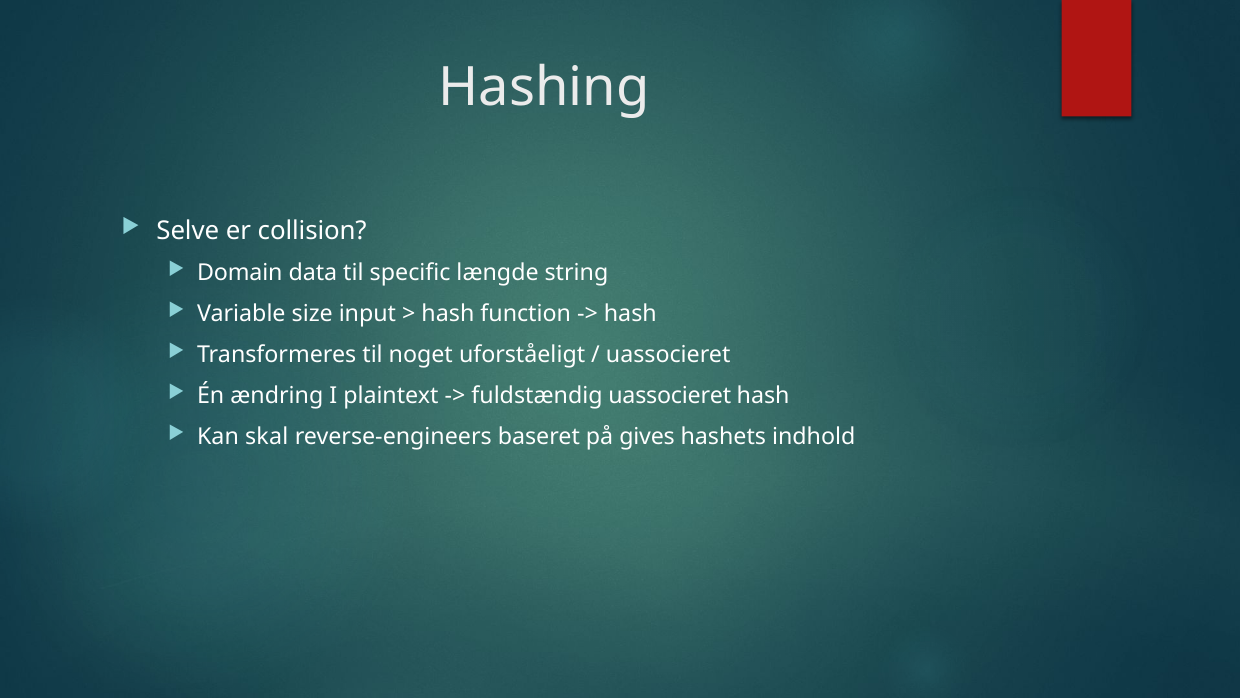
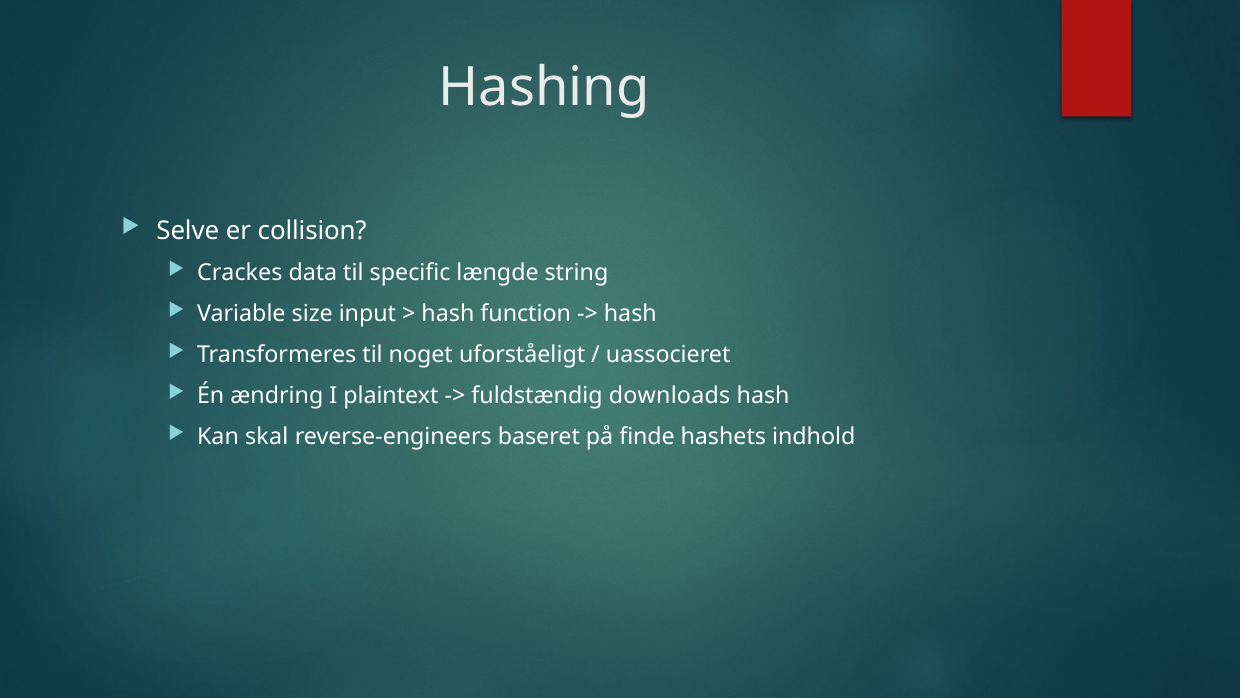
Domain: Domain -> Crackes (240, 273)
fuldstændig uassocieret: uassocieret -> downloads (670, 395)
gives: gives -> finde (647, 436)
